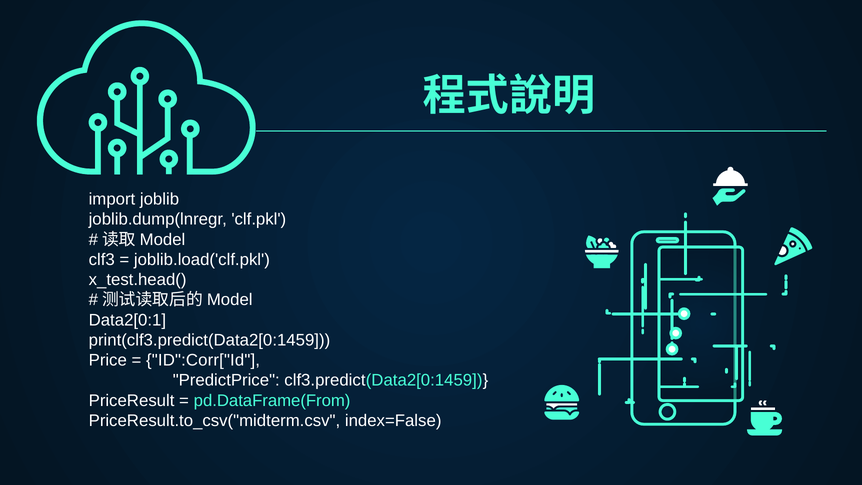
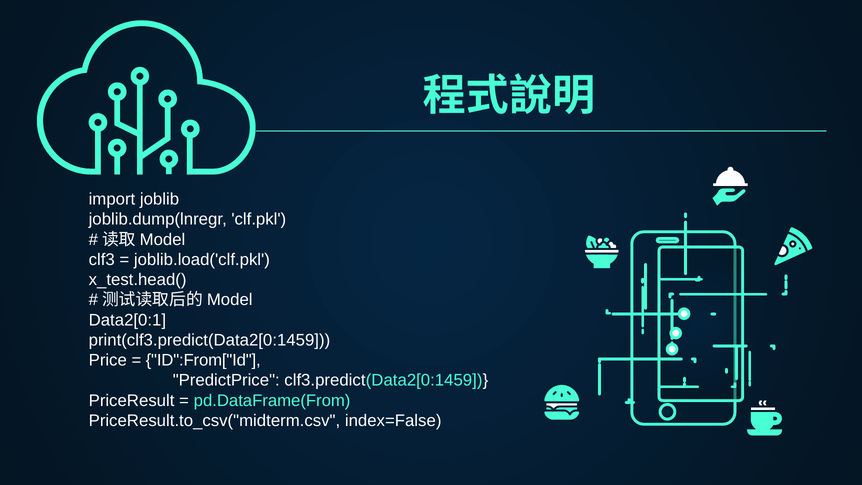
ID":Corr["Id: ID":Corr["Id -> ID":From["Id (203, 360)
